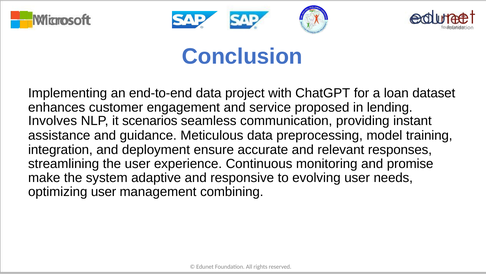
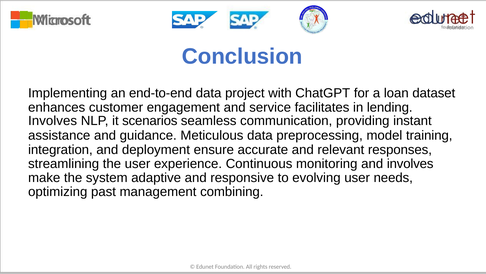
proposed: proposed -> facilitates (322, 107)
and promise: promise -> involves (410, 163)
optimizing user: user -> past (104, 191)
